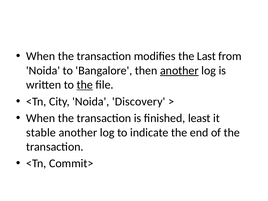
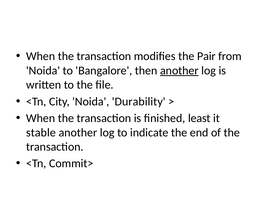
Last: Last -> Pair (206, 56)
the underline: present -> none (85, 85)
Discovery: Discovery -> Durability (139, 101)
